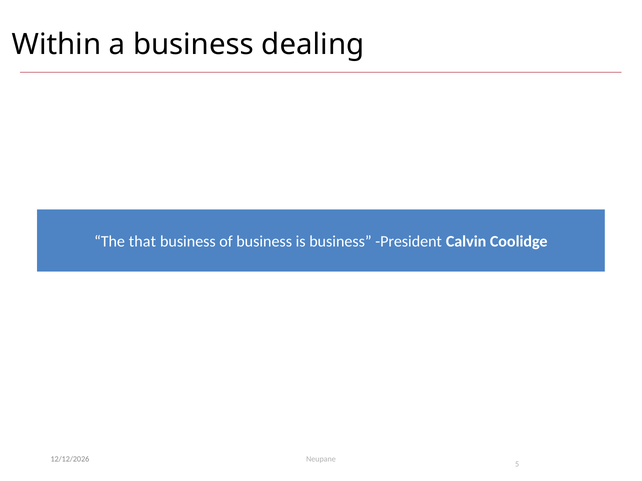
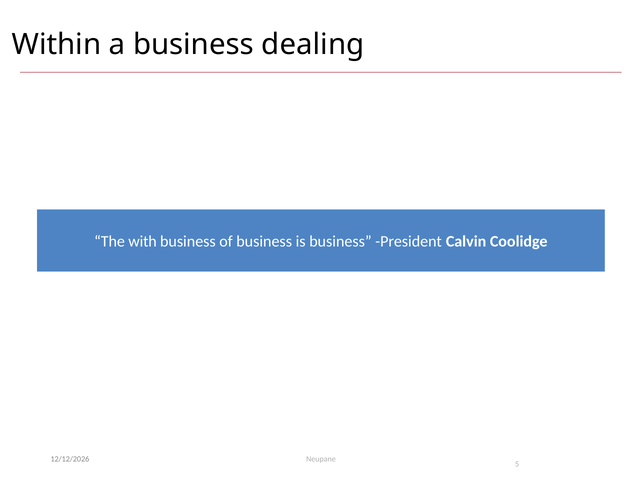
that: that -> with (143, 242)
